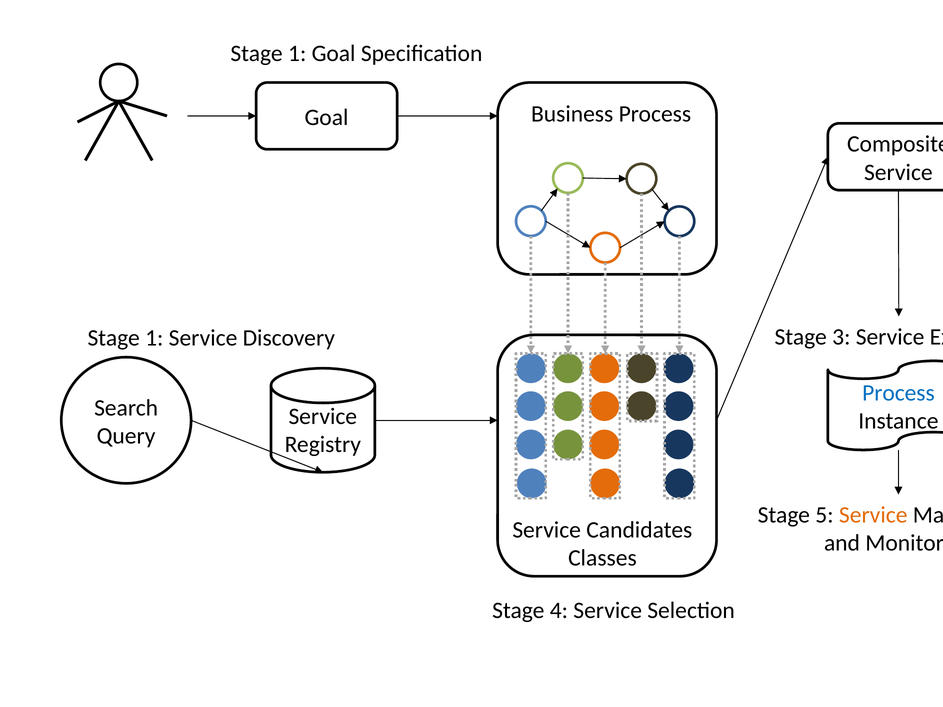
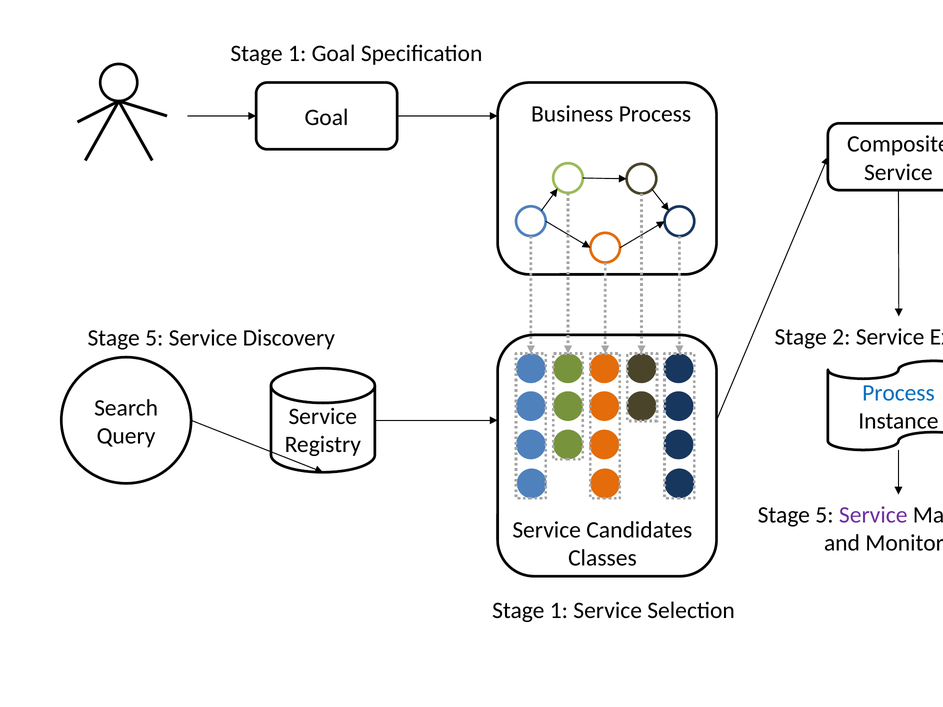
1: 1 -> 5 (154, 338)
3: 3 -> 2 (841, 337)
Service colour: orange -> purple (873, 515)
4: 4 -> 1 (559, 611)
